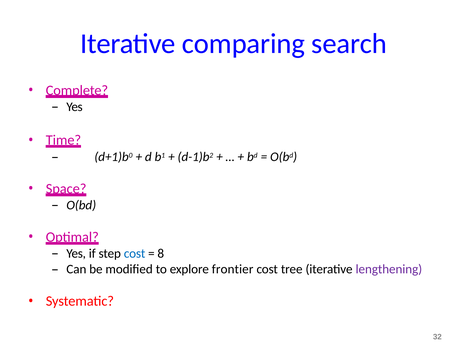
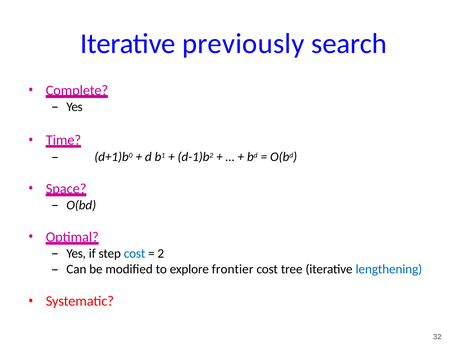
comparing: comparing -> previously (243, 44)
8: 8 -> 2 (161, 253)
lengthening colour: purple -> blue (389, 269)
